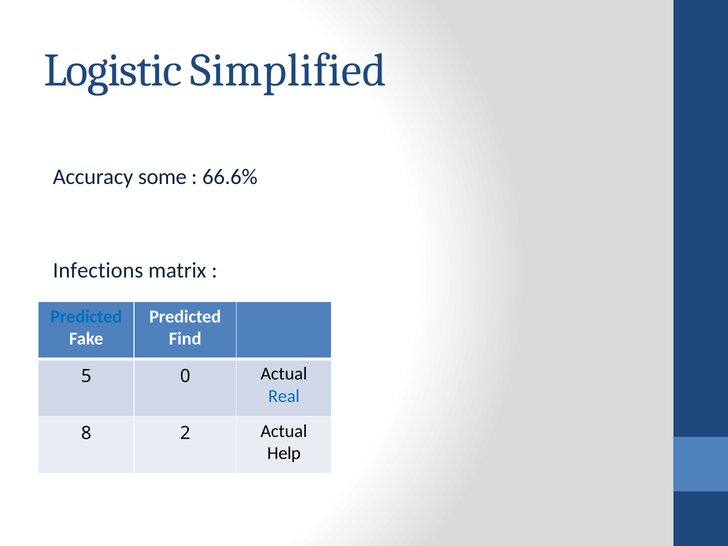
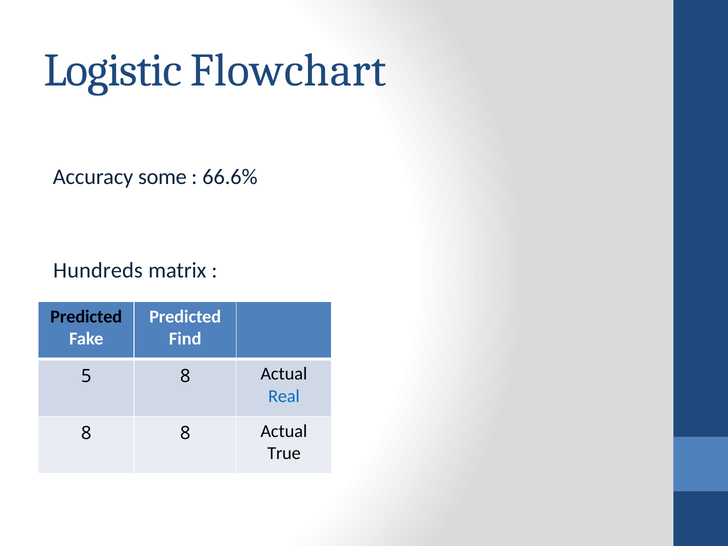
Simplified: Simplified -> Flowchart (288, 71)
Infections: Infections -> Hundreds (98, 270)
Predicted colour: blue -> black (86, 317)
5 0: 0 -> 8 (185, 376)
8 2: 2 -> 8 (185, 433)
Help: Help -> True (284, 453)
